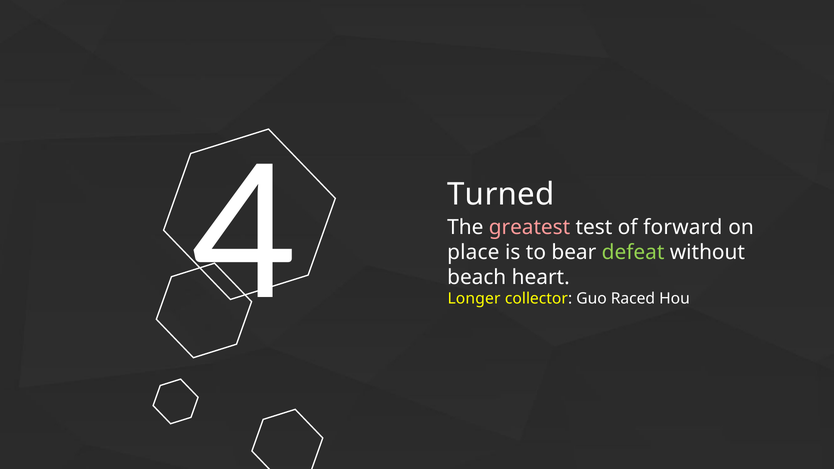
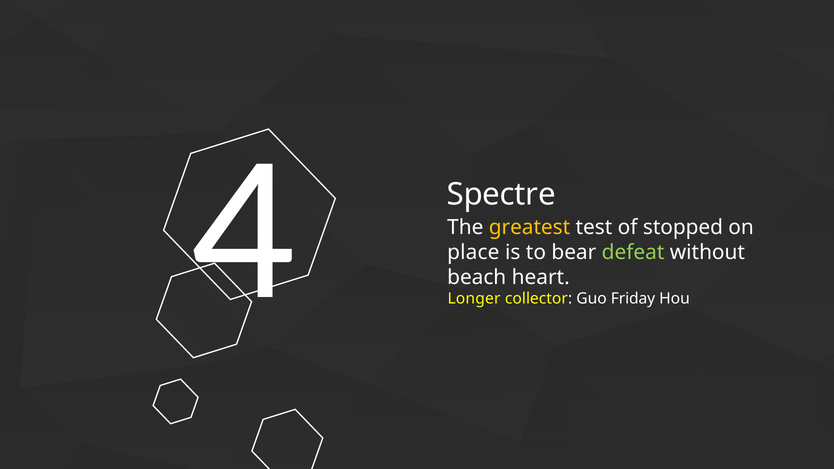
Turned: Turned -> Spectre (501, 195)
greatest colour: pink -> yellow (529, 228)
forward: forward -> stopped (683, 228)
Raced: Raced -> Friday (633, 299)
